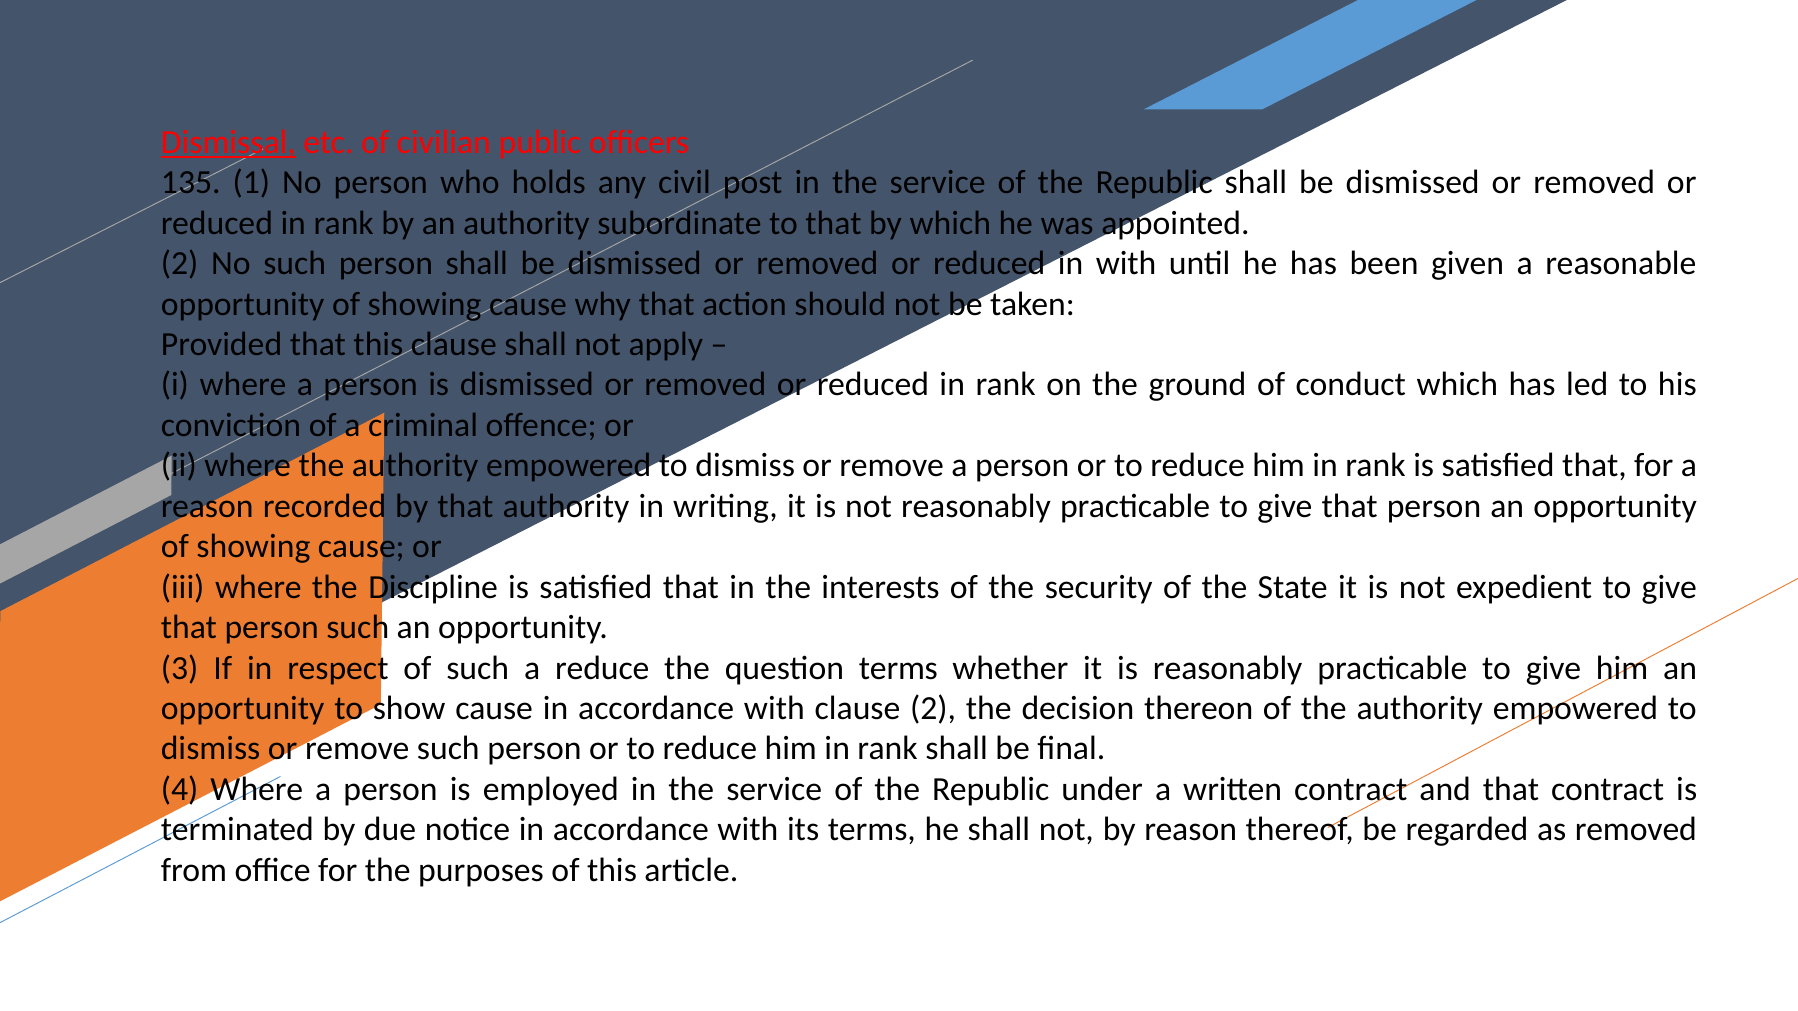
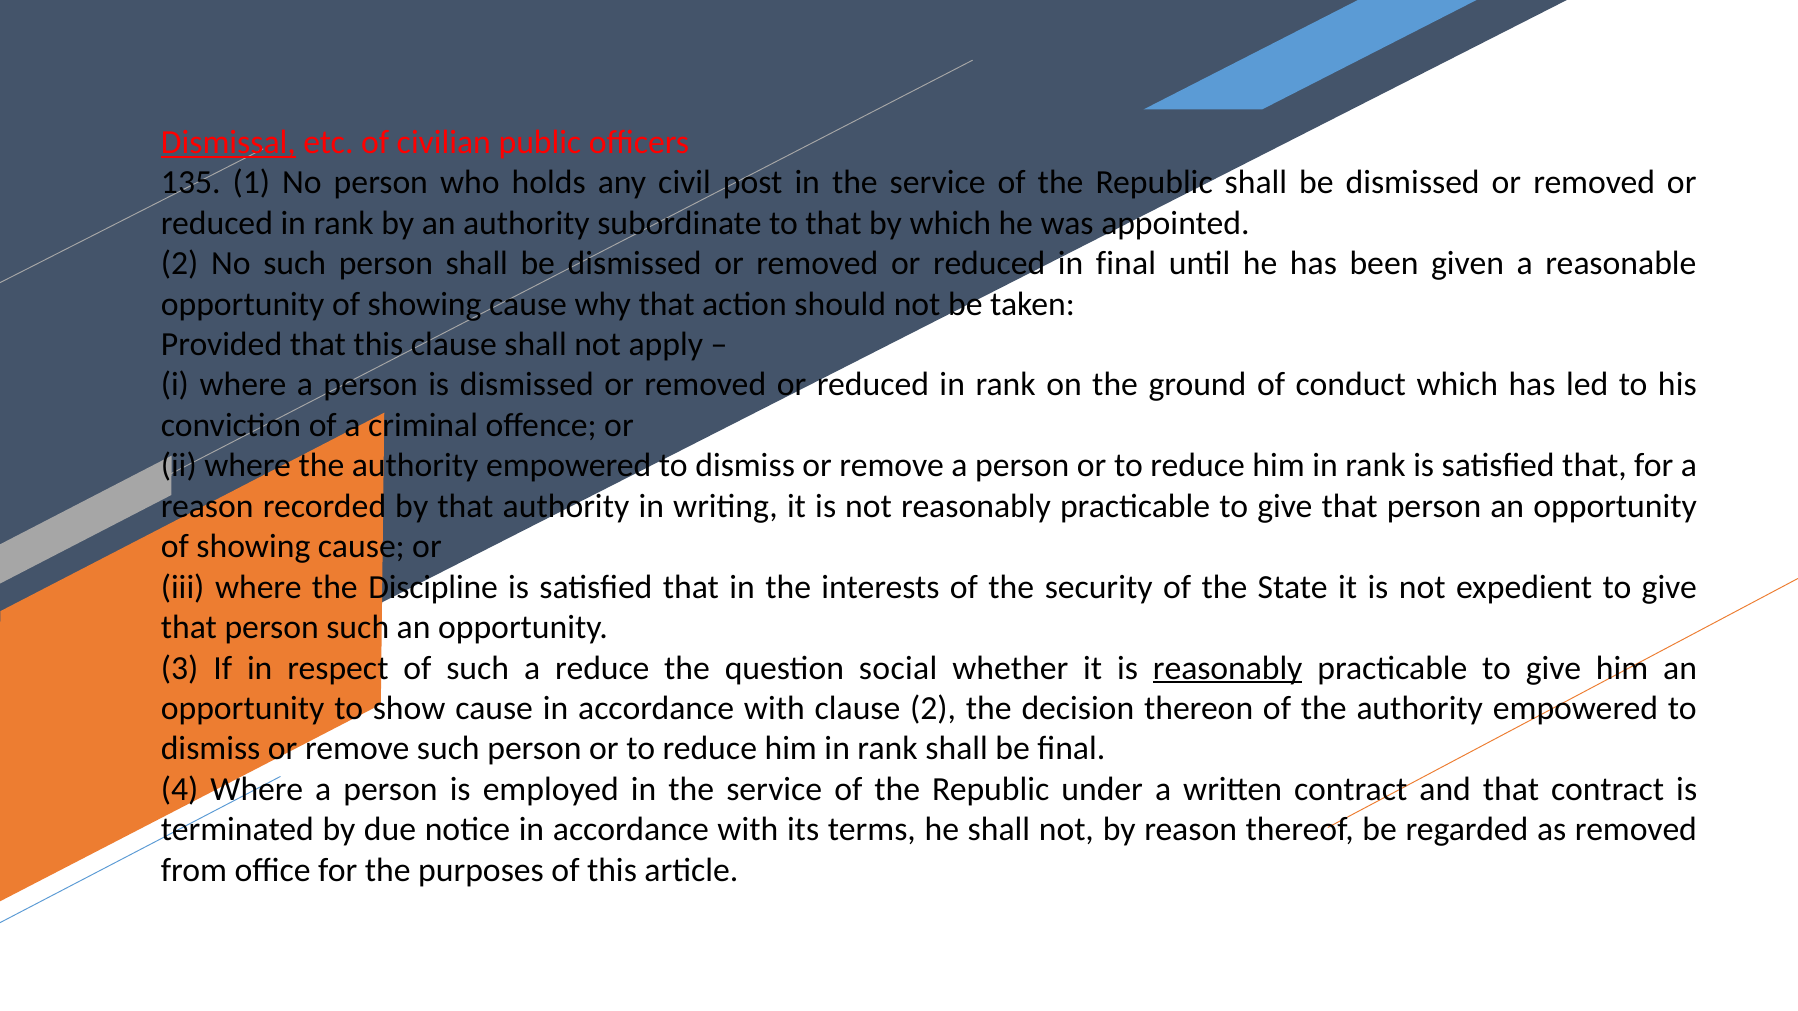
in with: with -> final (1126, 264)
question terms: terms -> social (898, 668)
reasonably underline: none -> present (1228, 668)
